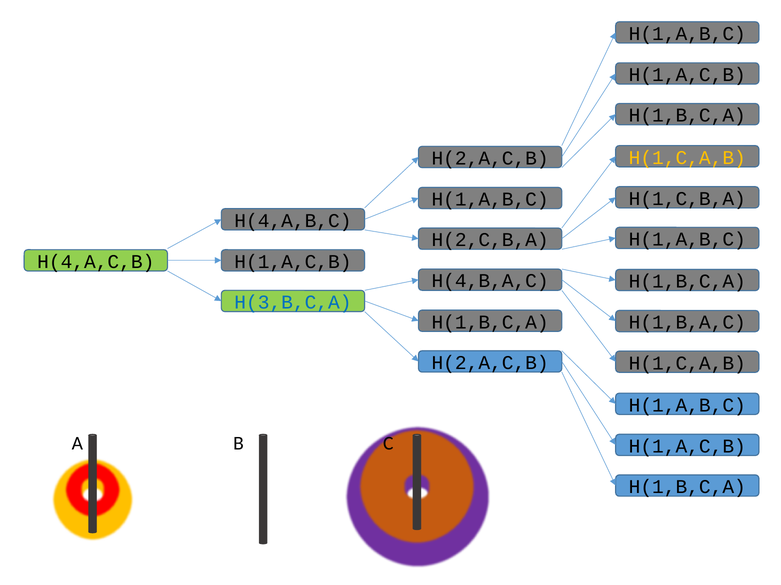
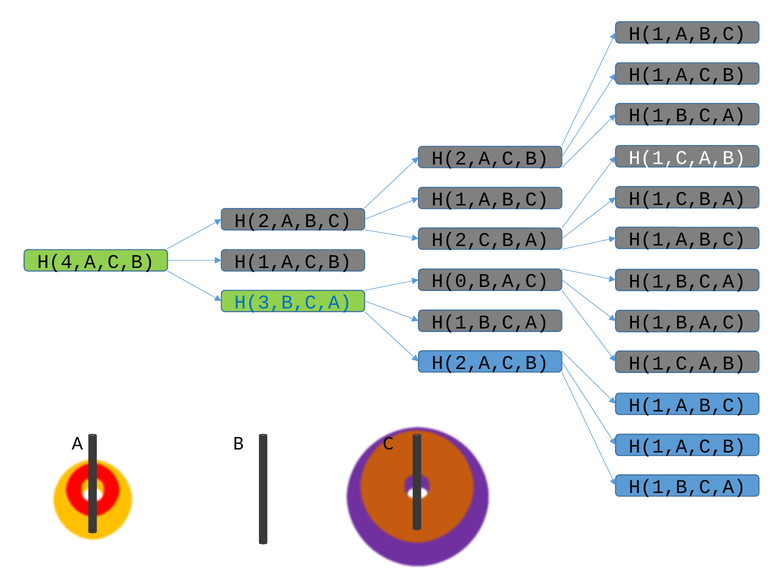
H(1,C,A,B colour: yellow -> white (687, 158)
H(4,A,B,C: H(4,A,B,C -> H(2,A,B,C (293, 221)
H(4,B,A,C: H(4,B,A,C -> H(0,B,A,C (490, 281)
